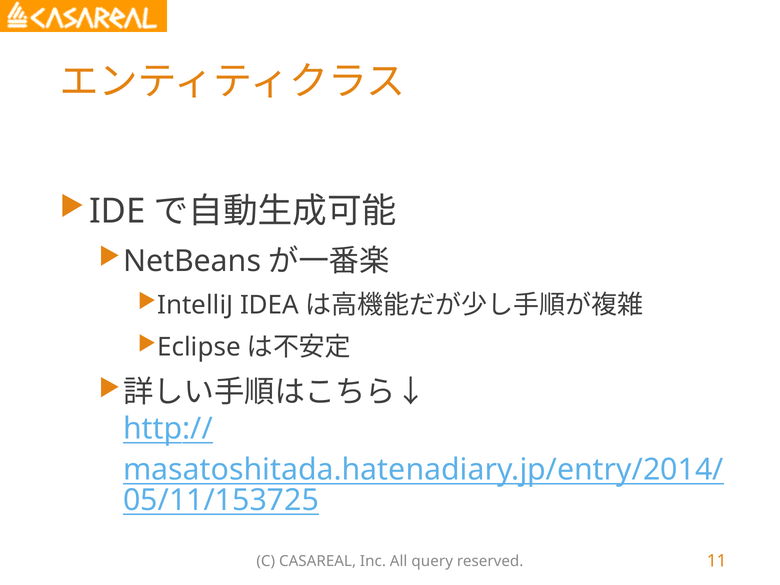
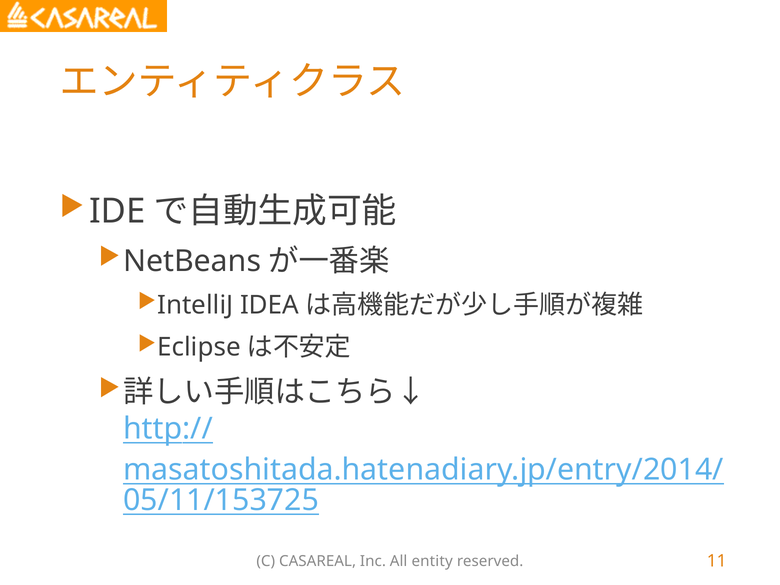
query: query -> entity (432, 561)
